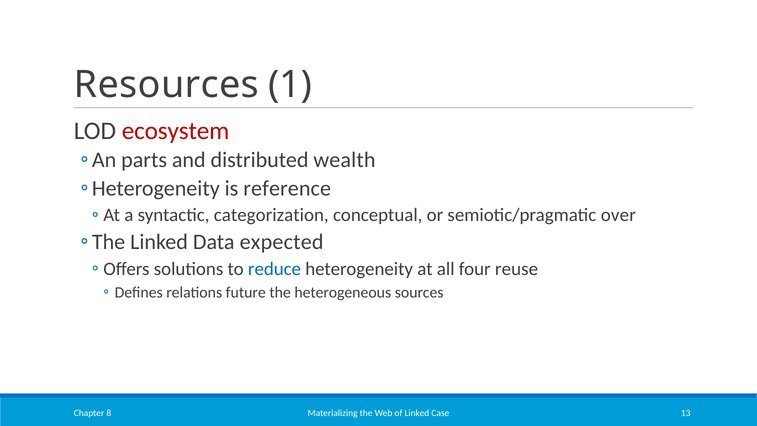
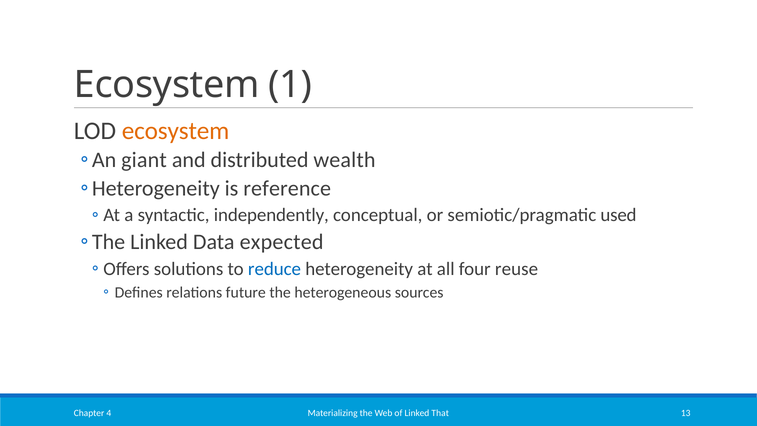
Resources: Resources -> Ecosystem (167, 85)
ecosystem colour: red -> orange (176, 131)
parts: parts -> giant (144, 160)
categorization: categorization -> independently (271, 215)
over: over -> used (618, 215)
Case: Case -> That (440, 413)
8: 8 -> 4 (109, 413)
